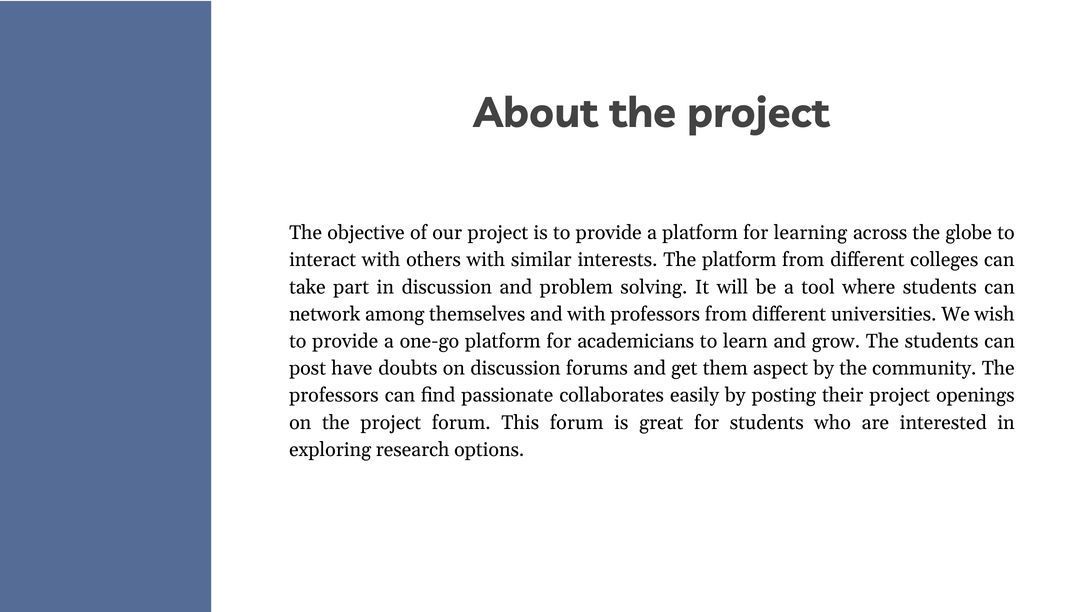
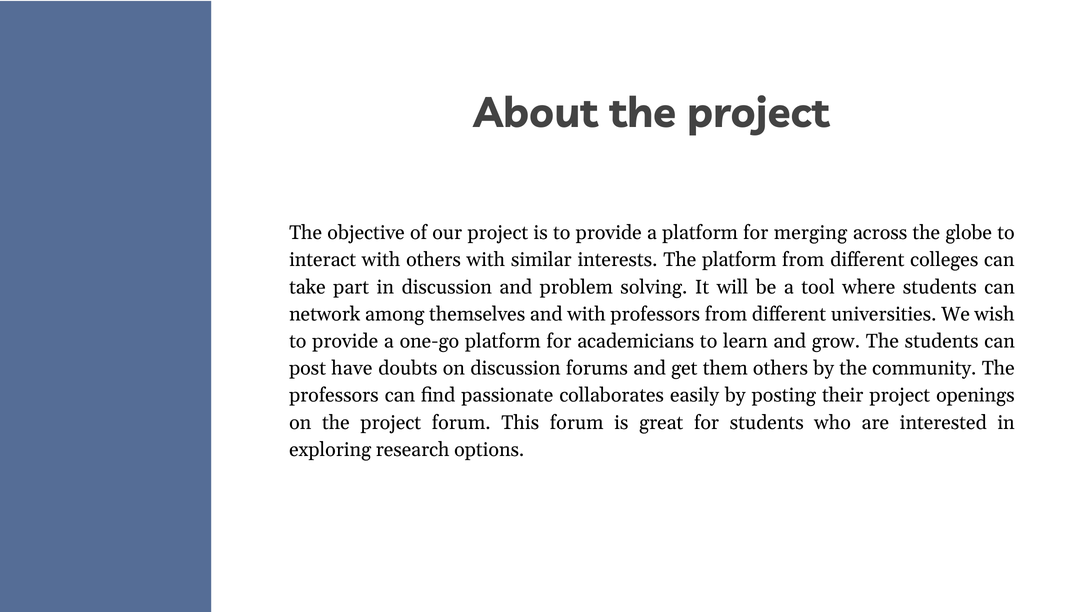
learning: learning -> merging (810, 233)
them aspect: aspect -> others (781, 368)
